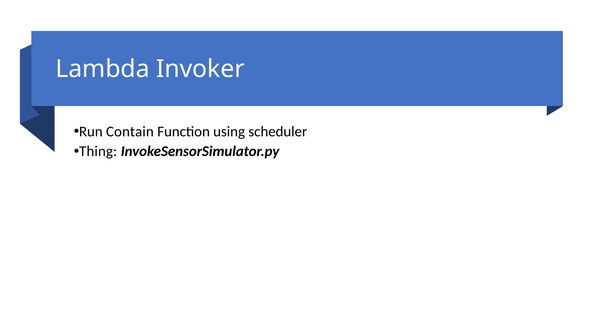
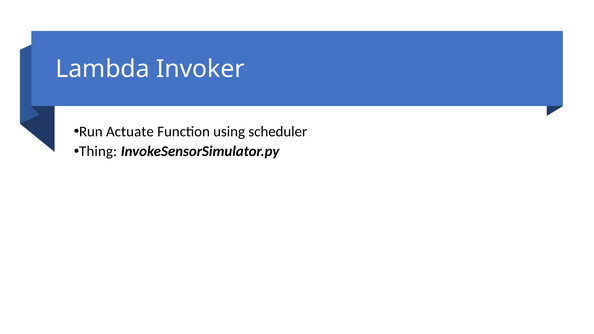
Contain: Contain -> Actuate (130, 132)
